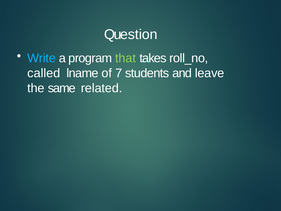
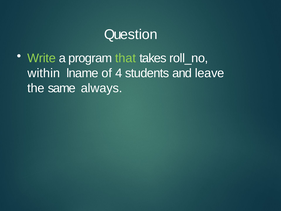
Write colour: light blue -> light green (42, 58)
called: called -> within (44, 73)
7: 7 -> 4 (119, 73)
related: related -> always (102, 88)
